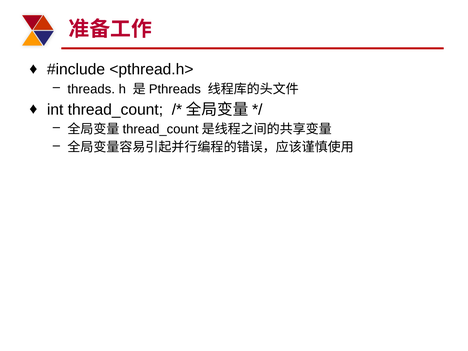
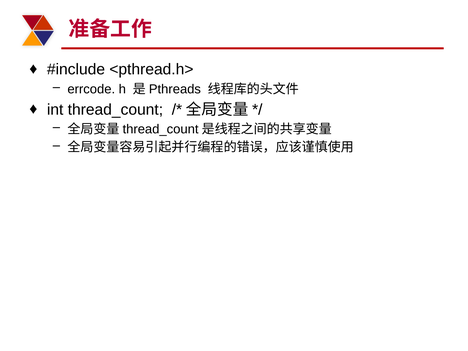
threads: threads -> errcode (91, 89)
